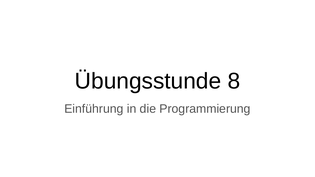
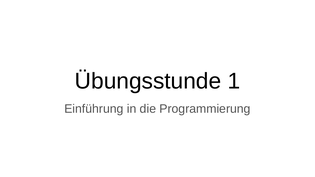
8: 8 -> 1 (234, 81)
